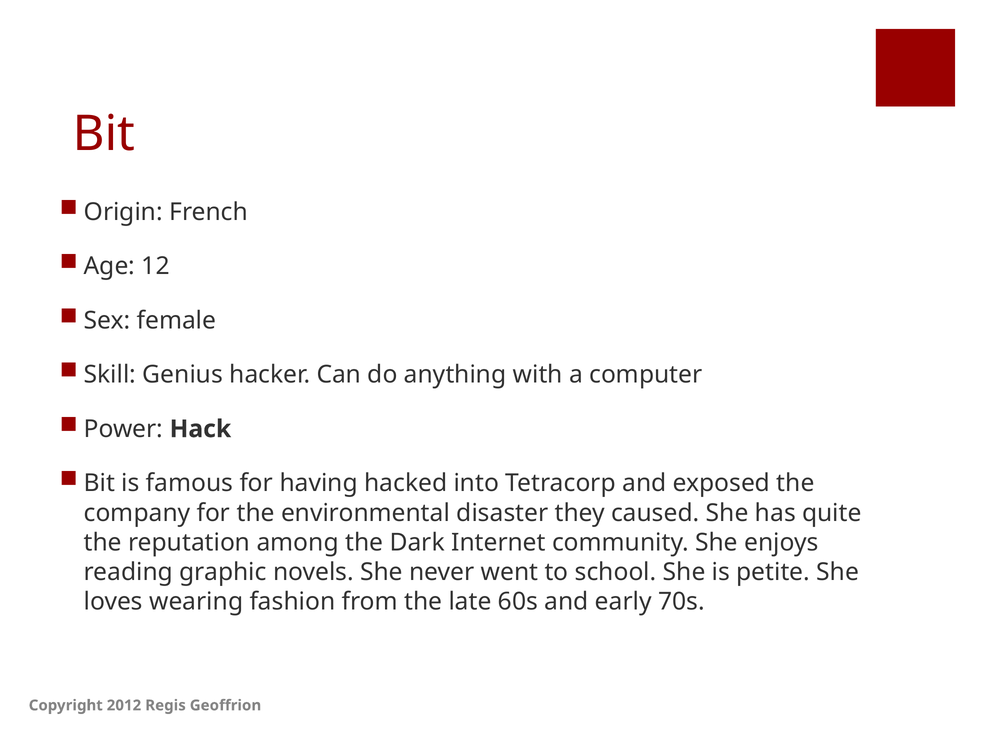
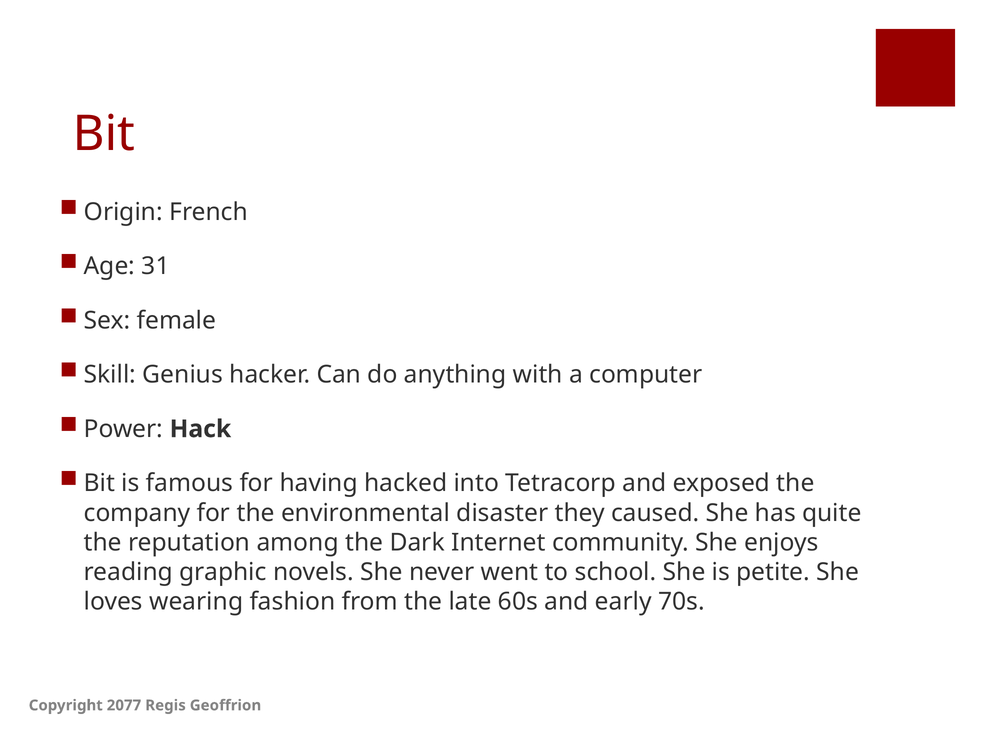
12: 12 -> 31 (156, 266)
2012: 2012 -> 2077 (124, 705)
